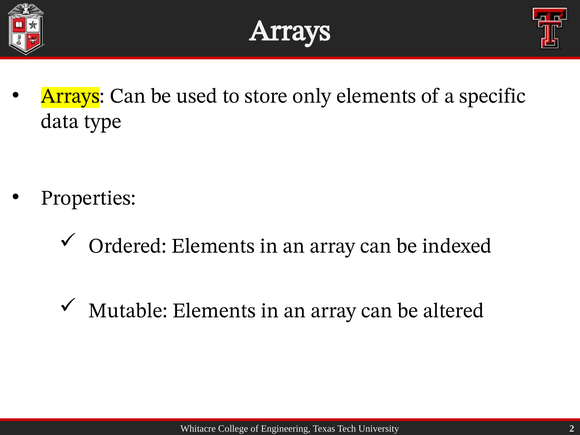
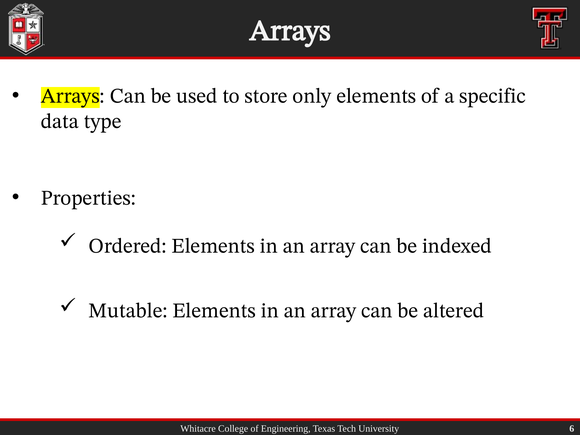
2: 2 -> 6 (572, 429)
